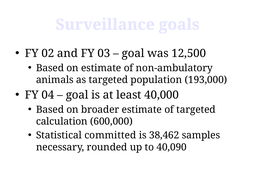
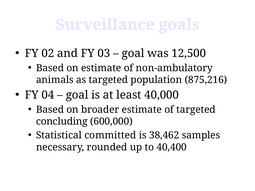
193,000: 193,000 -> 875,216 (206, 80)
calculation: calculation -> concluding (62, 122)
40,090: 40,090 -> 40,400 (172, 147)
